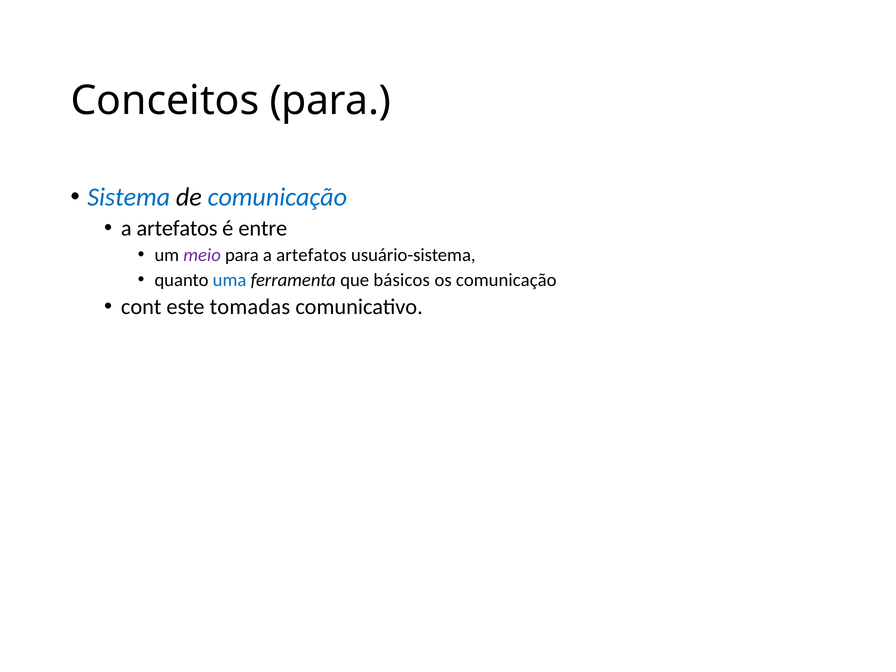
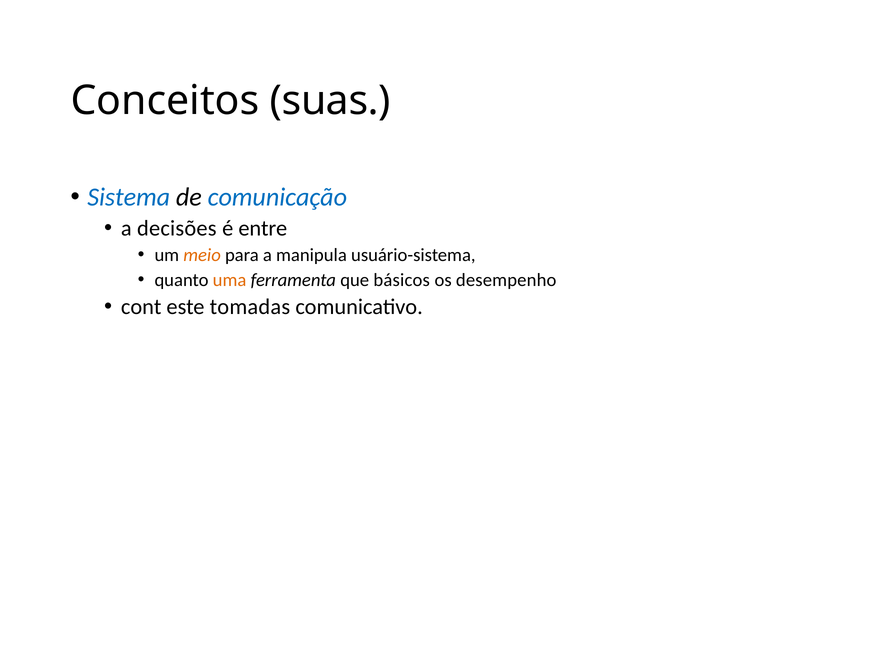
Conceitos para: para -> suas (330, 100)
artefatos: artefatos -> decisões (177, 228)
meio colour: purple -> orange (202, 255)
para a artefatos: artefatos -> manipula (311, 255)
uma colour: blue -> orange (230, 280)
os comunicação: comunicação -> desempenho (506, 280)
